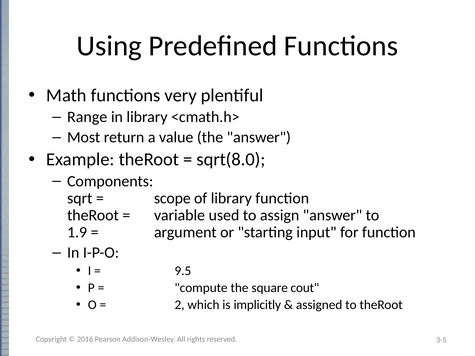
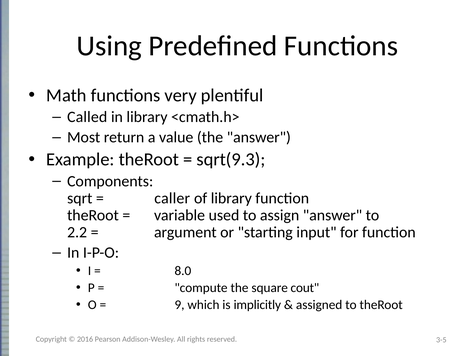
Range: Range -> Called (87, 117)
sqrt(8.0: sqrt(8.0 -> sqrt(9.3 (231, 160)
scope: scope -> caller (172, 198)
1.9: 1.9 -> 2.2 (77, 233)
9.5: 9.5 -> 8.0 (183, 271)
2: 2 -> 9 (179, 305)
